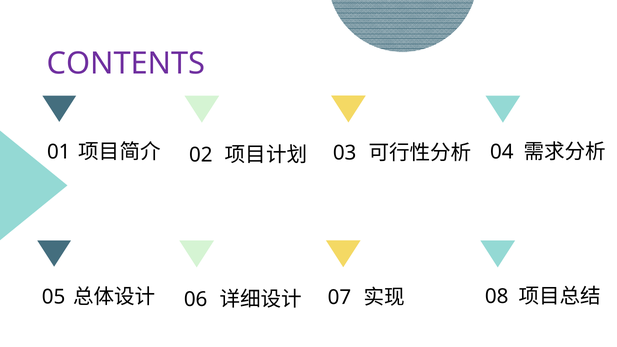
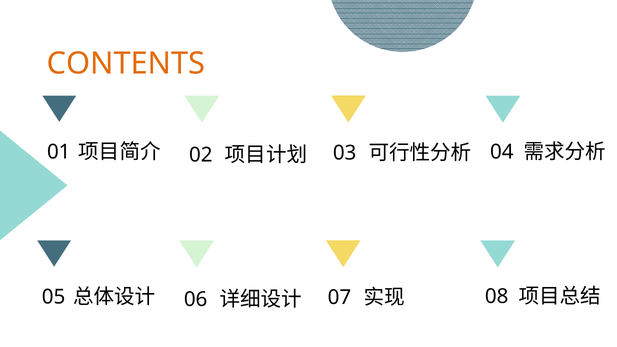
CONTENTS colour: purple -> orange (126, 63)
